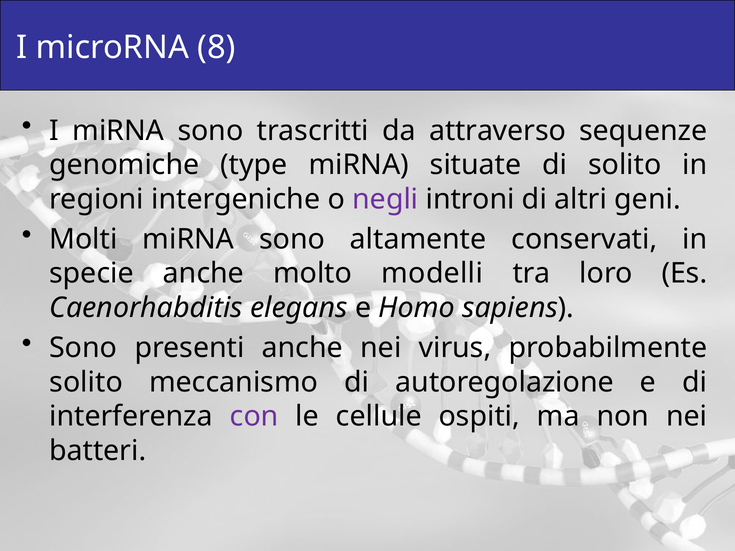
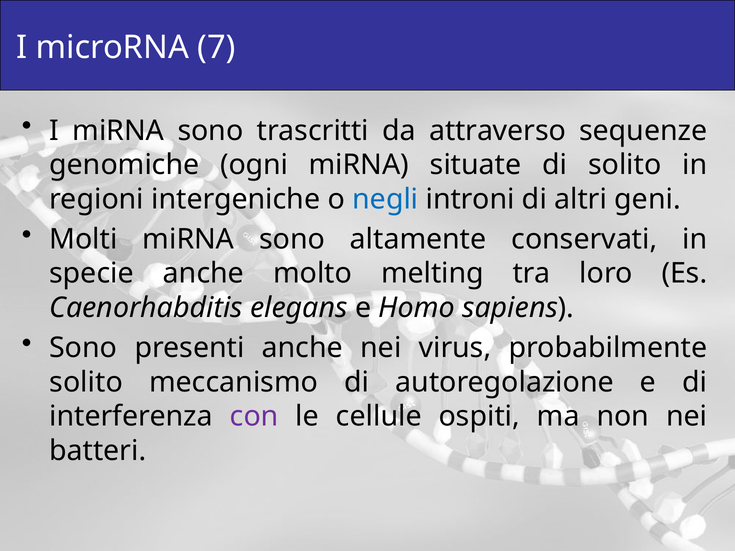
8: 8 -> 7 (217, 47)
type: type -> ogni (254, 165)
negli colour: purple -> blue (385, 199)
modelli: modelli -> melting (432, 274)
